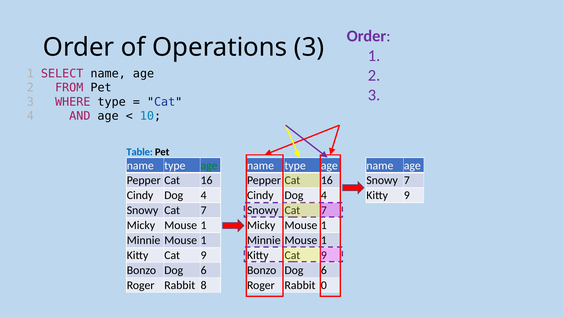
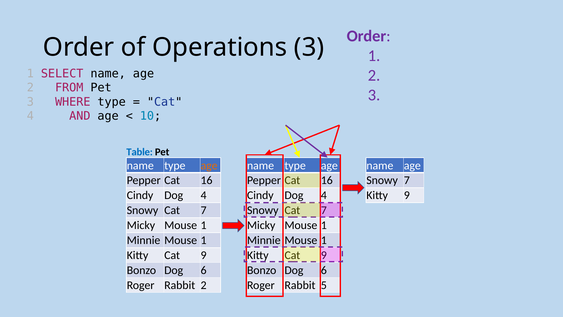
age colour: green -> orange (209, 165)
Rabbit 8: 8 -> 2 (204, 285)
0: 0 -> 5 (324, 285)
